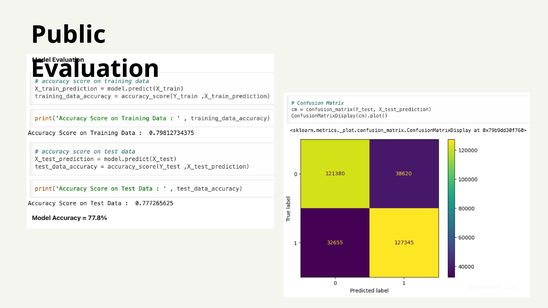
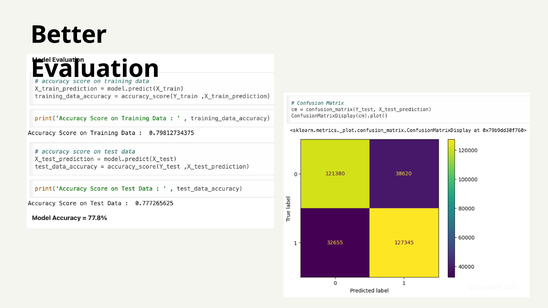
Public: Public -> Better (69, 35)
